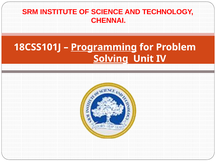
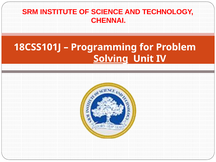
Programming underline: present -> none (104, 47)
